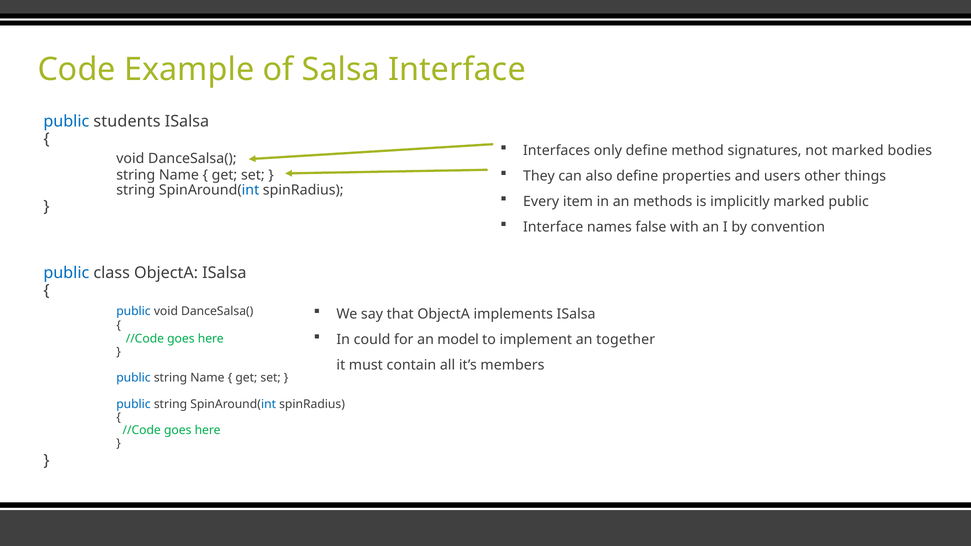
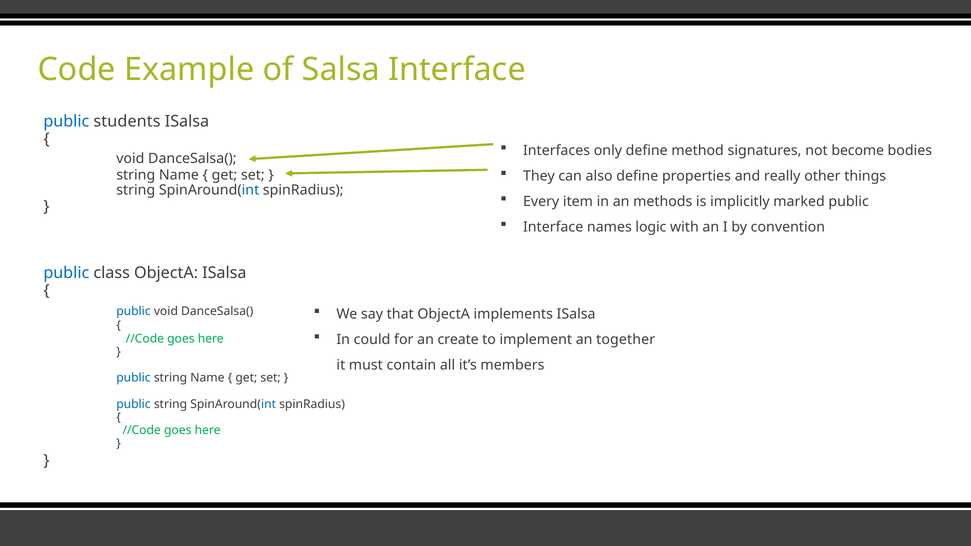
not marked: marked -> become (858, 151)
users: users -> really (782, 176)
false: false -> logic (651, 227)
model: model -> create (458, 340)
